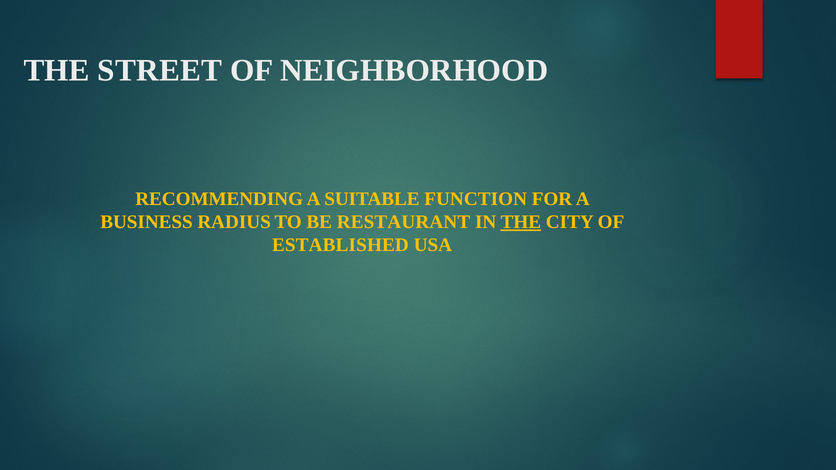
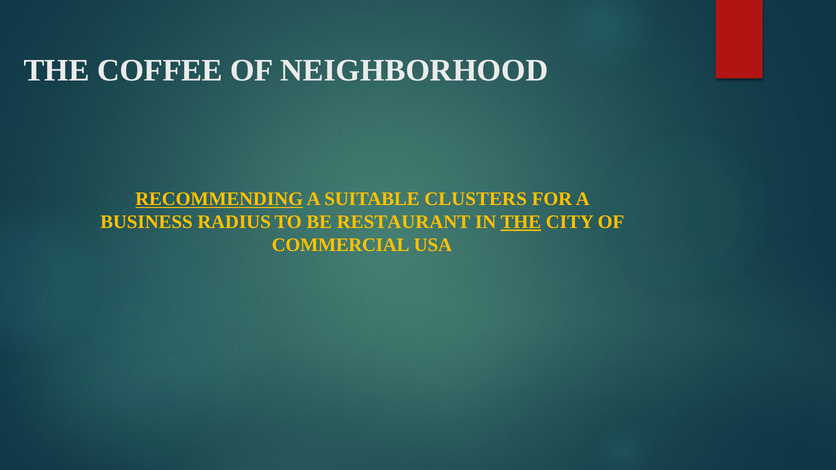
STREET: STREET -> COFFEE (160, 70)
RECOMMENDING underline: none -> present (219, 199)
FUNCTION: FUNCTION -> CLUSTERS (476, 199)
ESTABLISHED: ESTABLISHED -> COMMERCIAL (341, 245)
